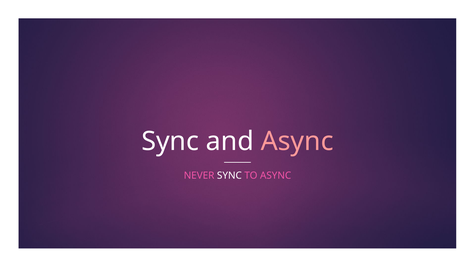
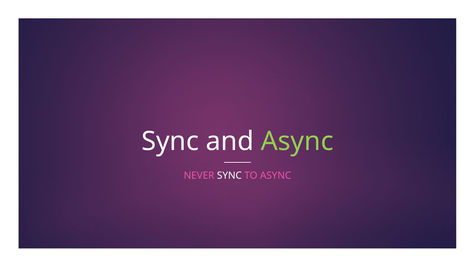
Async colour: pink -> light green (297, 141)
